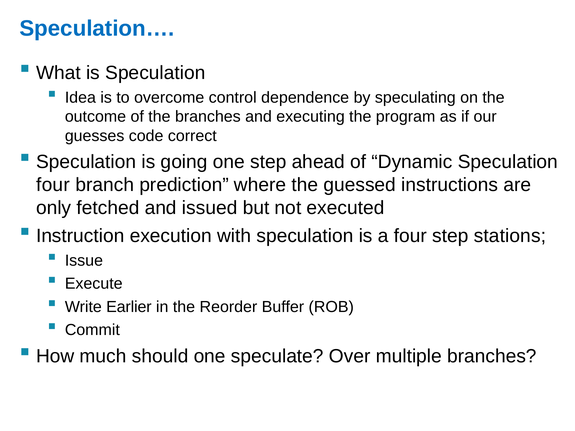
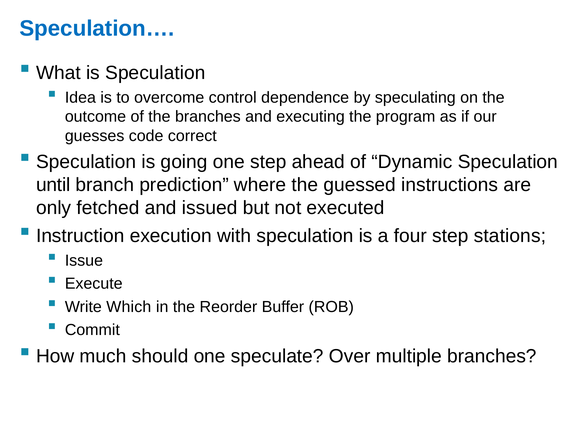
four: four -> until (53, 185)
Earlier: Earlier -> Which (129, 307)
